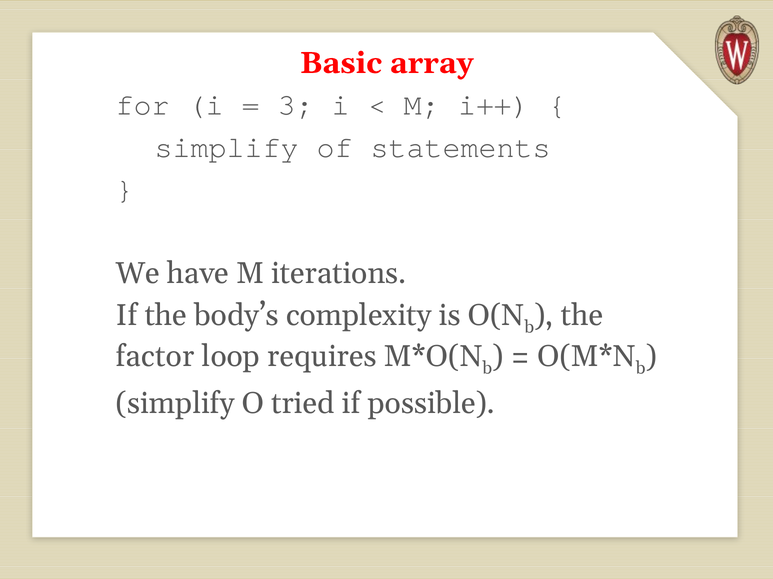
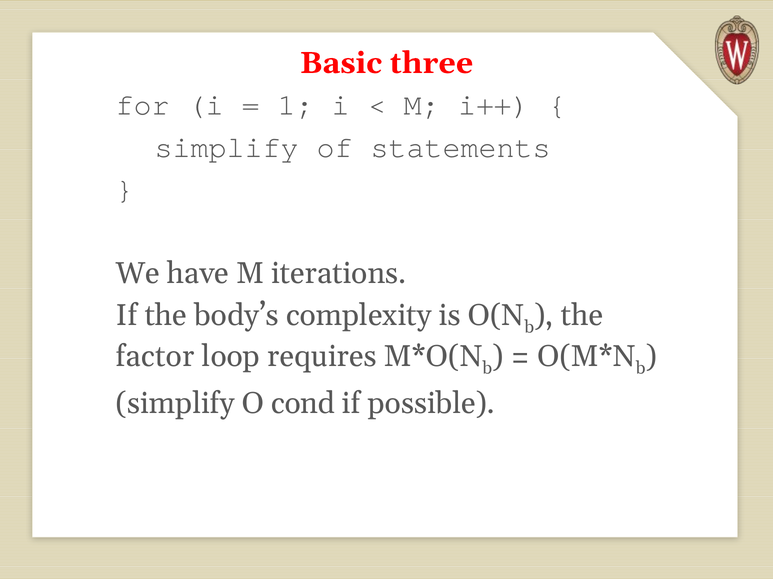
array: array -> three (431, 63)
3: 3 -> 1 (296, 105)
tried: tried -> cond (303, 404)
